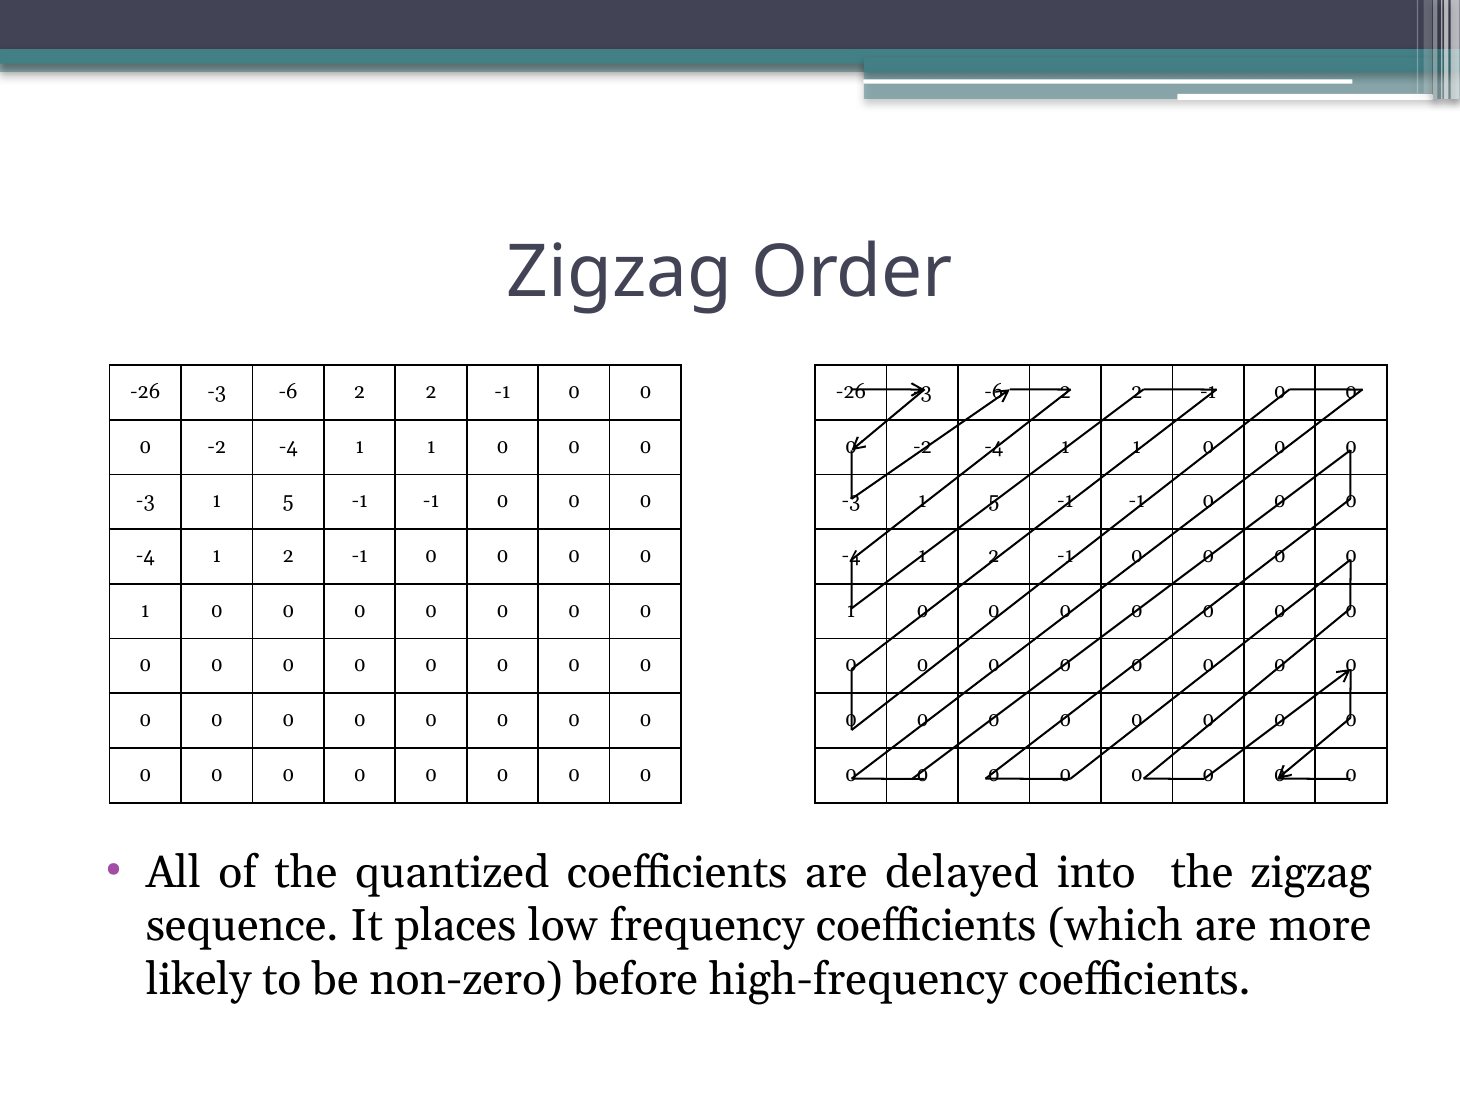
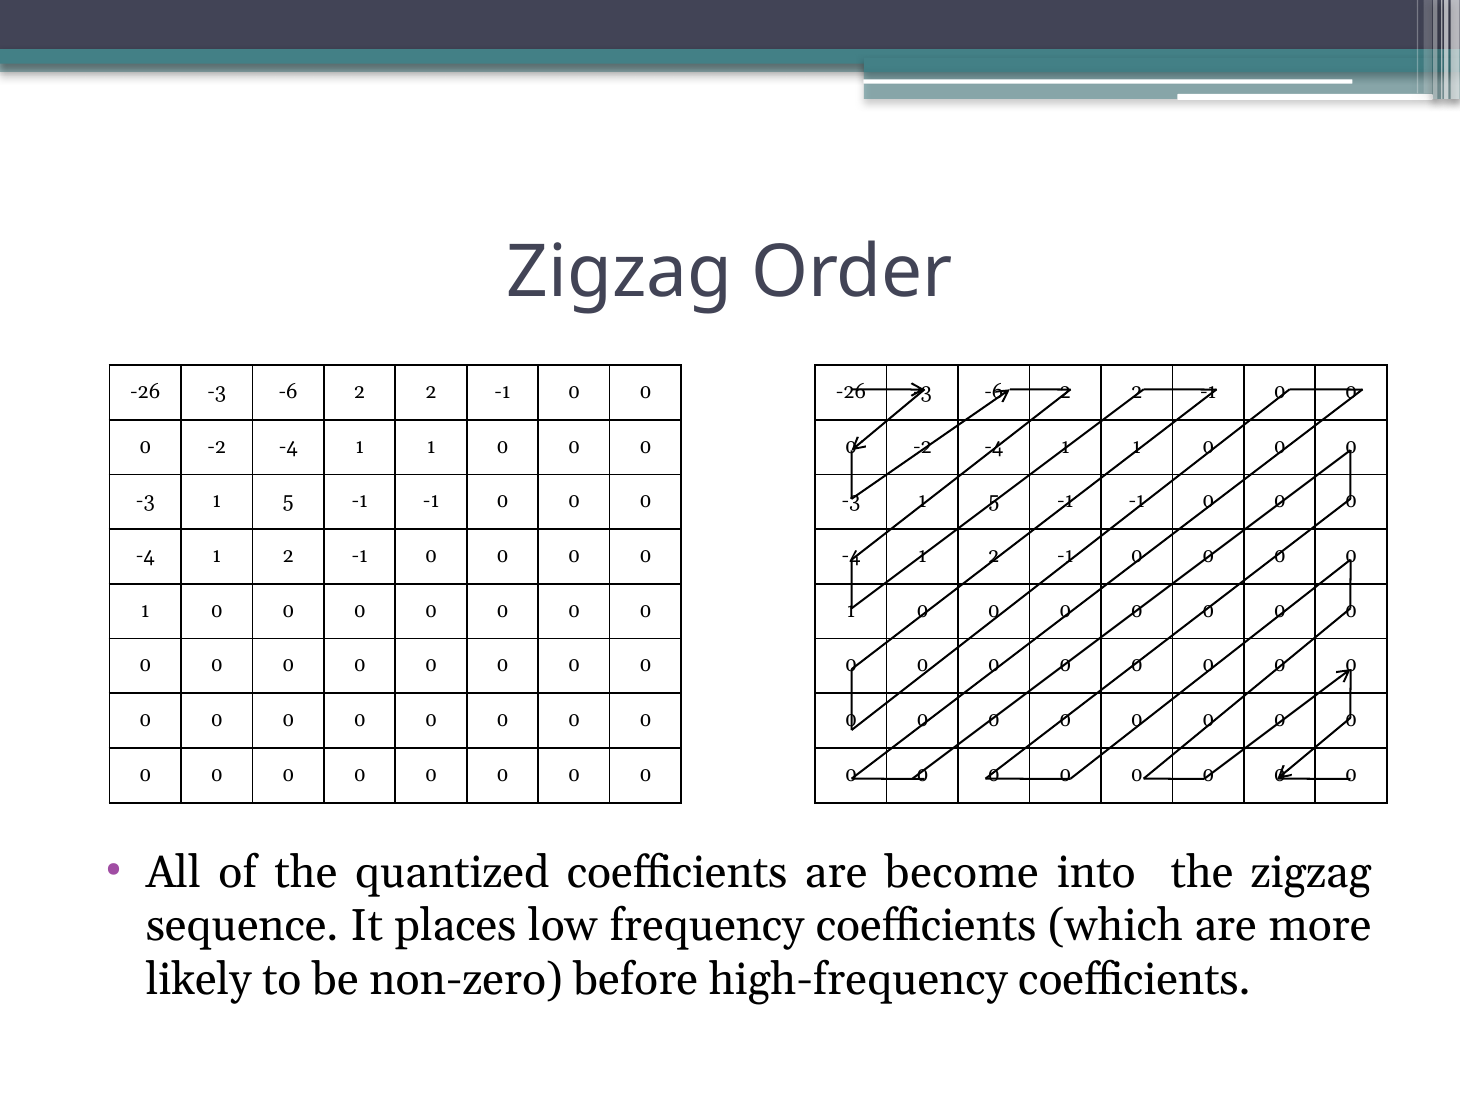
delayed: delayed -> become (962, 873)
